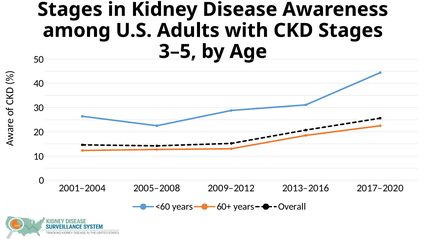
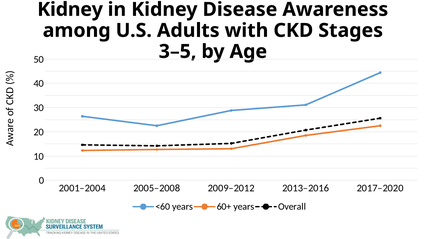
Stages: Stages -> Kidney (70, 9)
